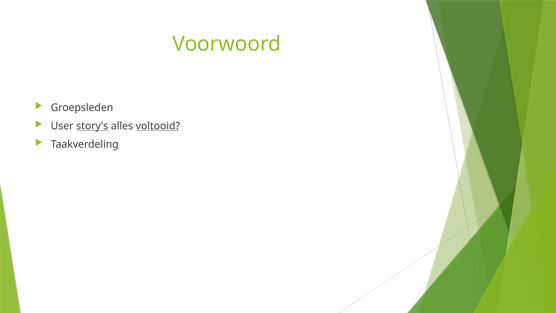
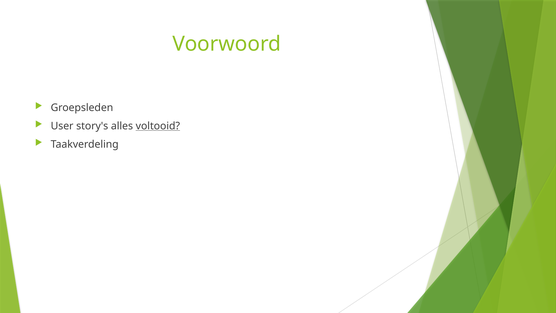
story's underline: present -> none (92, 126)
